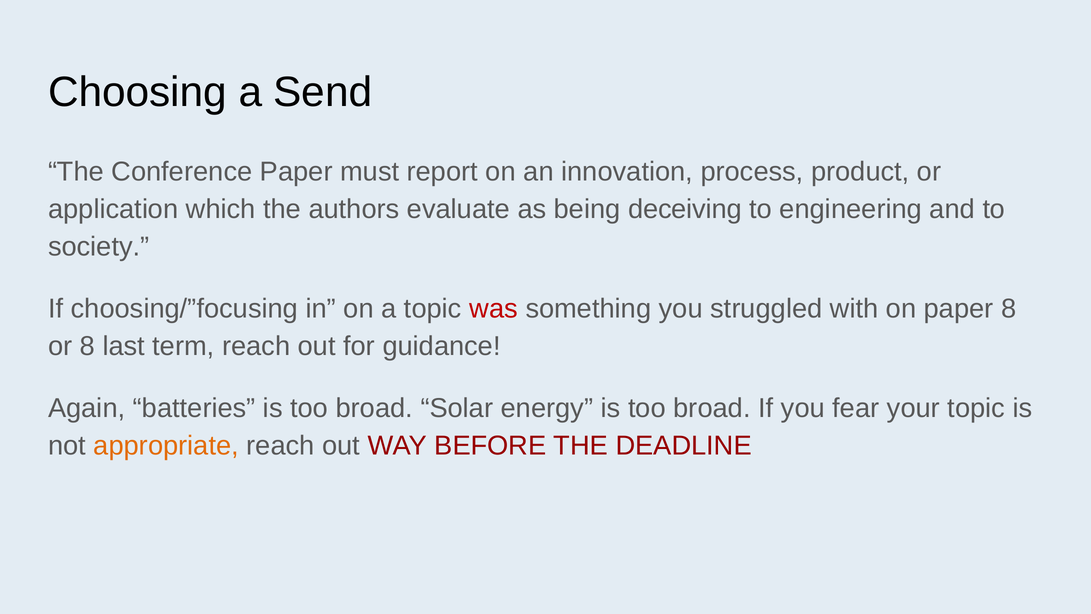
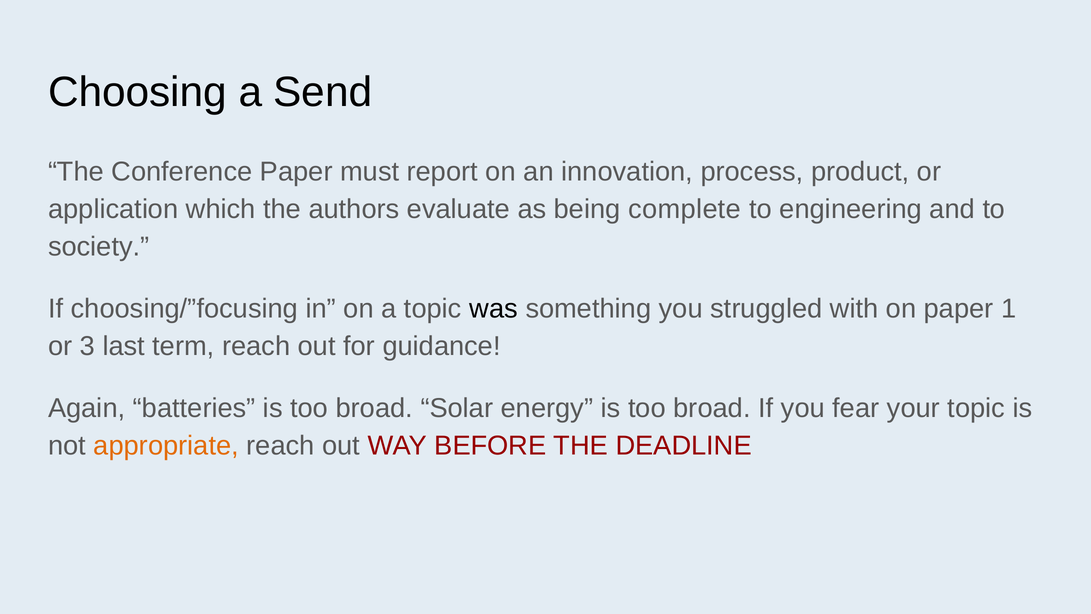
deceiving: deceiving -> complete (685, 209)
was colour: red -> black (494, 309)
paper 8: 8 -> 1 (1009, 309)
or 8: 8 -> 3 (87, 346)
